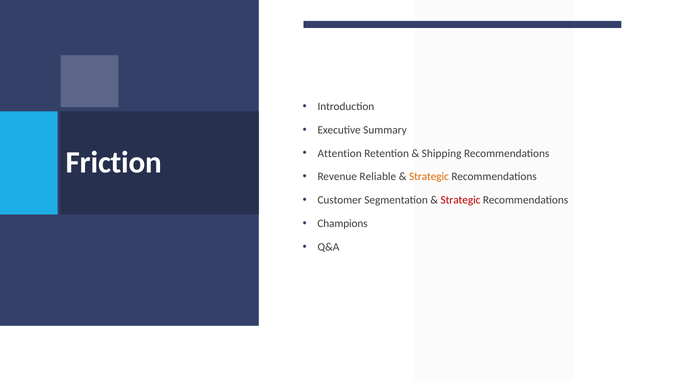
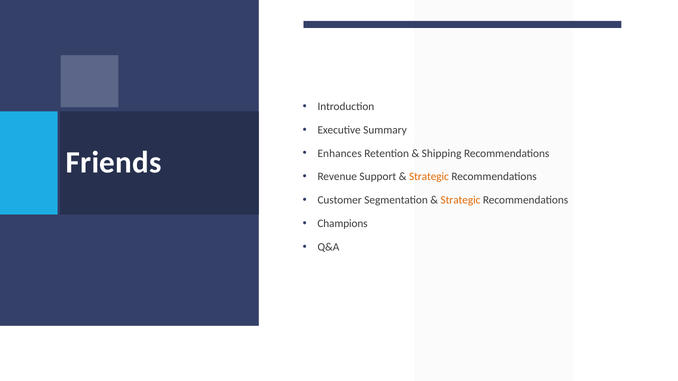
Attention: Attention -> Enhances (340, 153)
Friction: Friction -> Friends (114, 163)
Reliable: Reliable -> Support (378, 177)
Strategic colour: red -> orange (460, 200)
